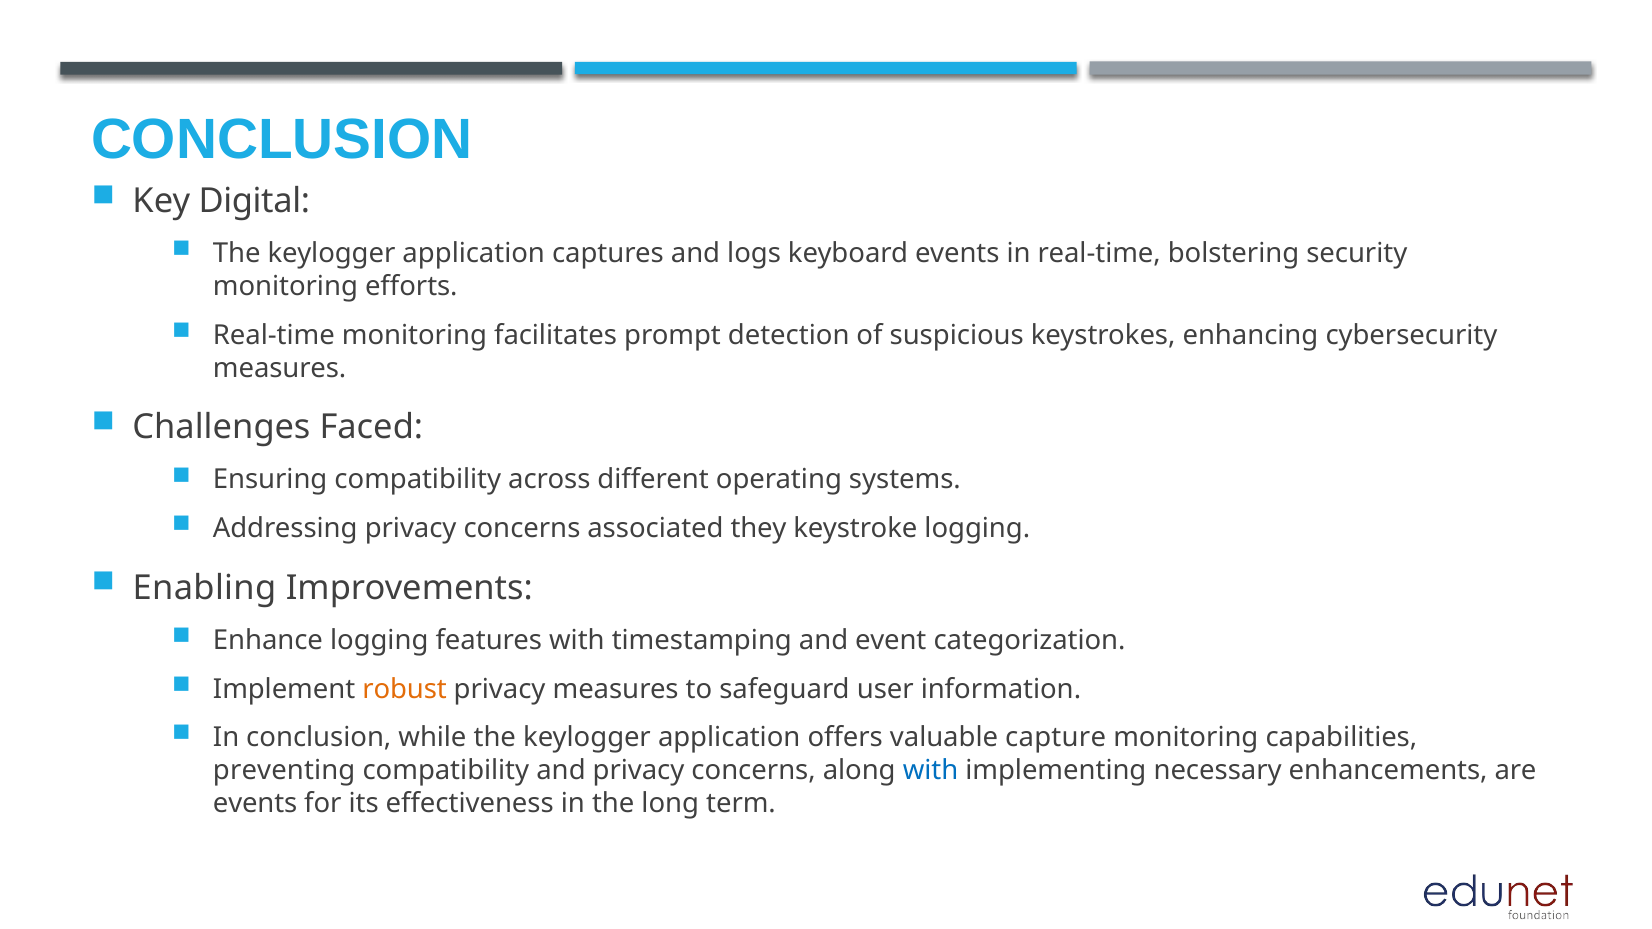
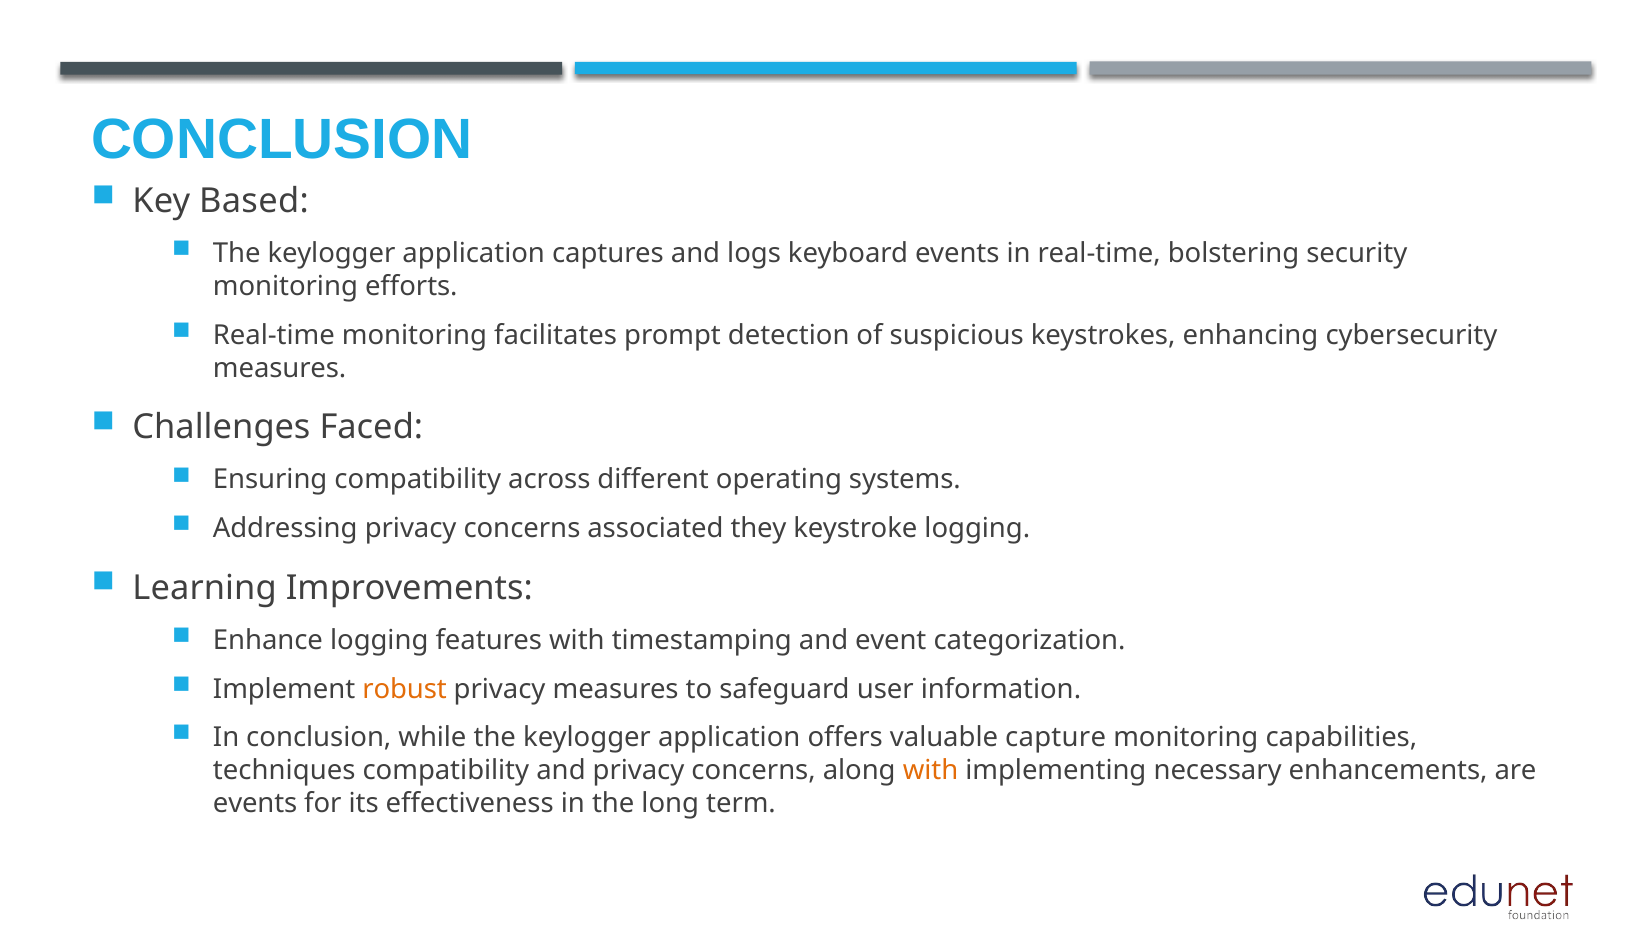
Digital: Digital -> Based (254, 201)
Enabling: Enabling -> Learning (205, 588)
preventing: preventing -> techniques (284, 771)
with colour: blue -> orange (931, 771)
